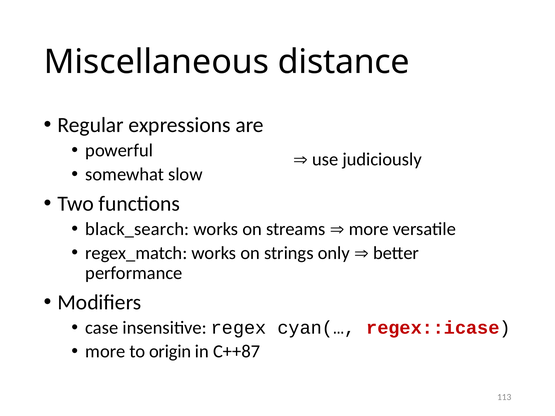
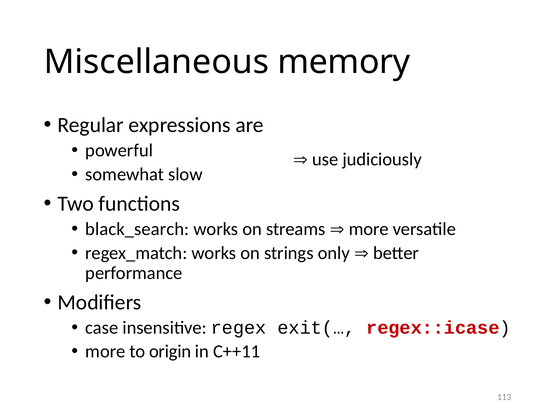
distance: distance -> memory (344, 62)
cyan(…: cyan(… -> exit(… (316, 328)
C++87: C++87 -> C++11 (237, 352)
